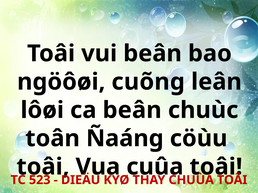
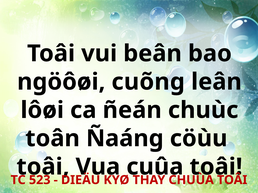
ca beân: beân -> ñeán (132, 110)
